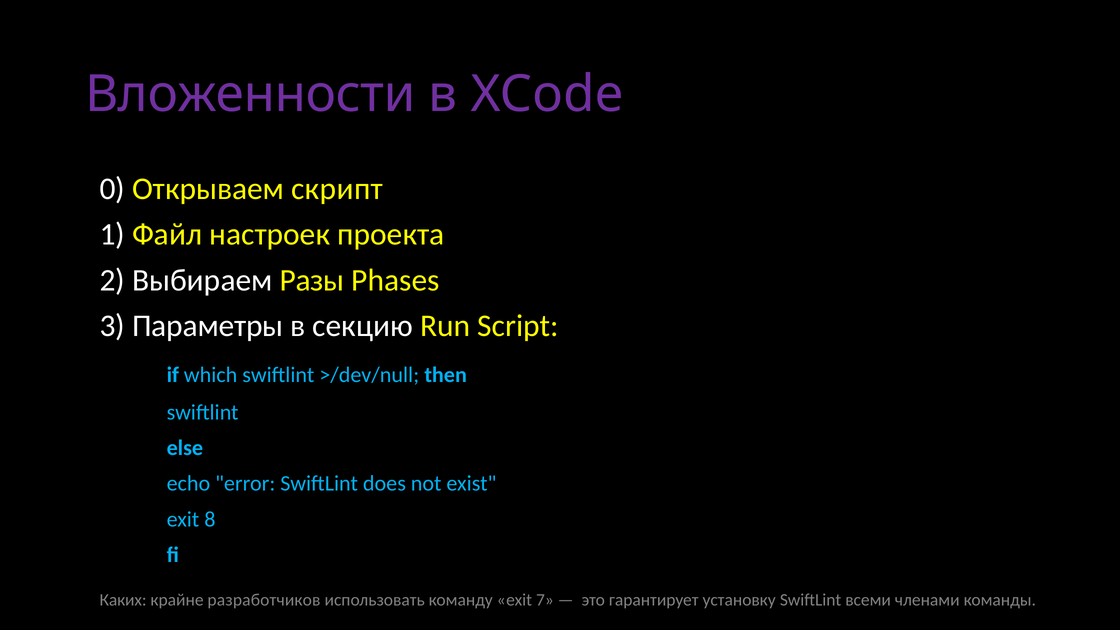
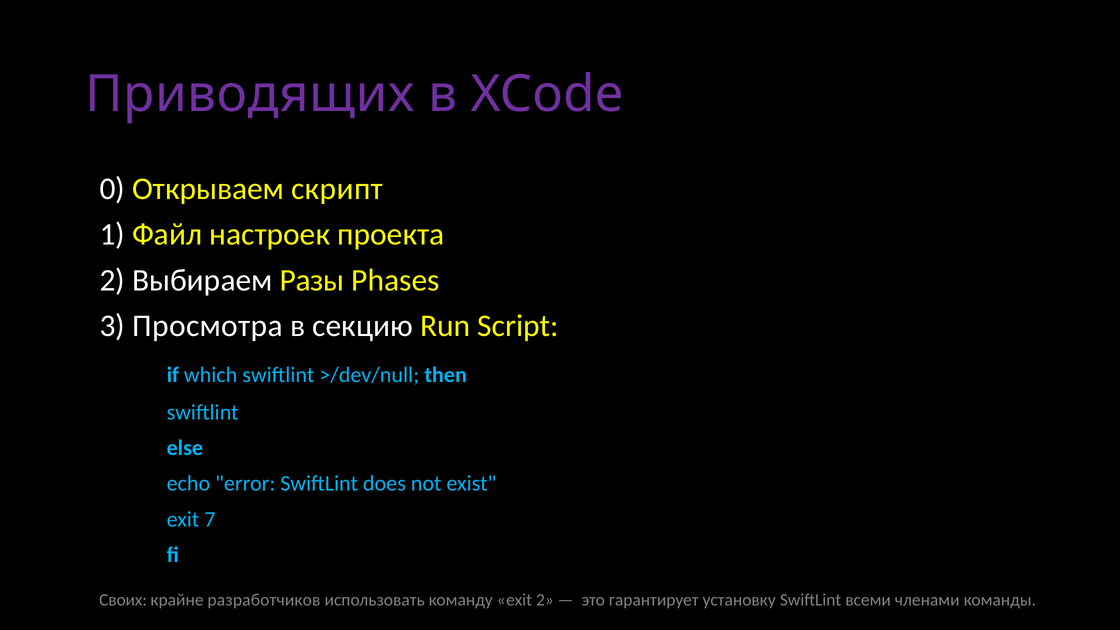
Вложенности: Вложенности -> Приводящих (250, 94)
Параметры: Параметры -> Просмотра (207, 326)
8: 8 -> 7 (210, 519)
Каких: Каких -> Своих (123, 600)
exit 7: 7 -> 2 (545, 600)
